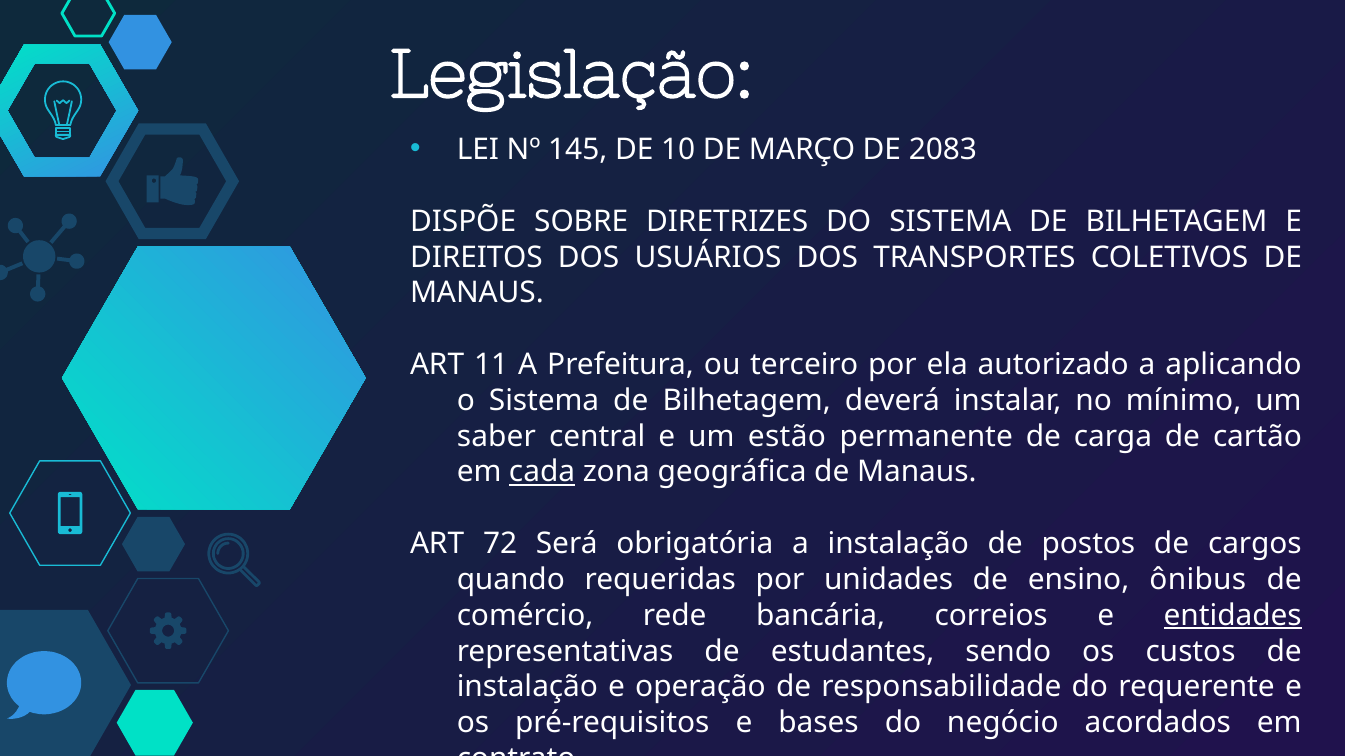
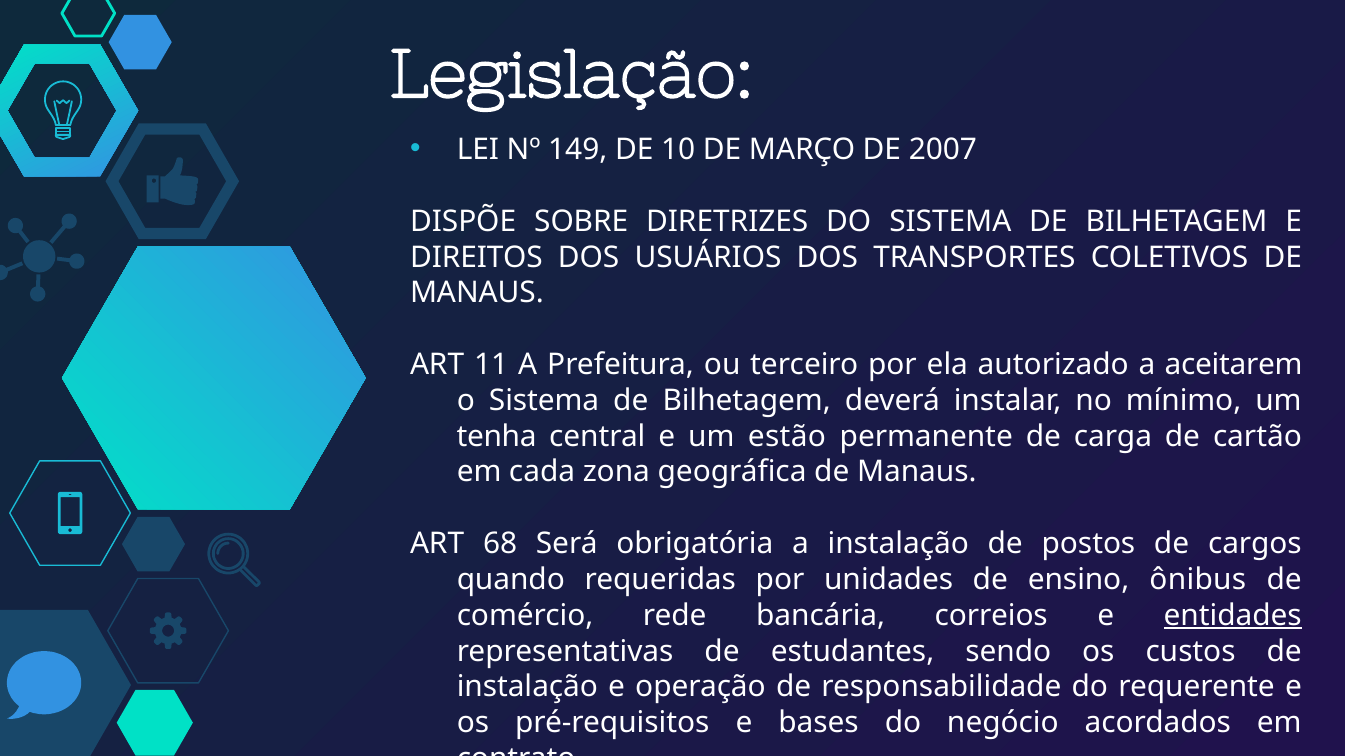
145: 145 -> 149 (578, 150)
2083: 2083 -> 2007 (943, 150)
aplicando: aplicando -> aceitarem (1234, 365)
saber: saber -> tenha (497, 437)
cada underline: present -> none (542, 472)
72: 72 -> 68 (500, 544)
